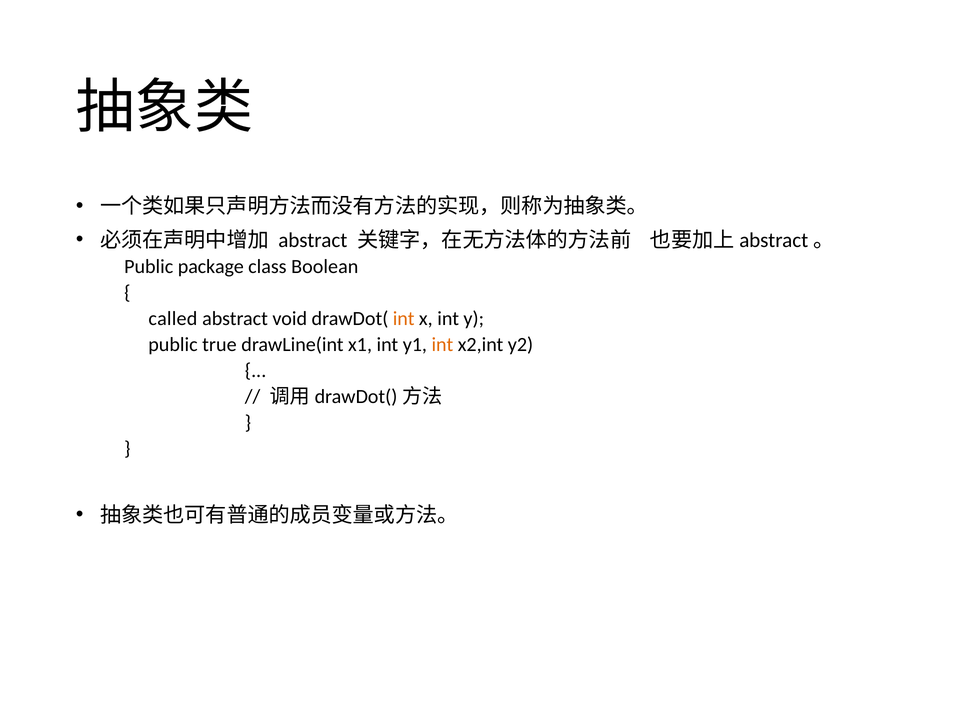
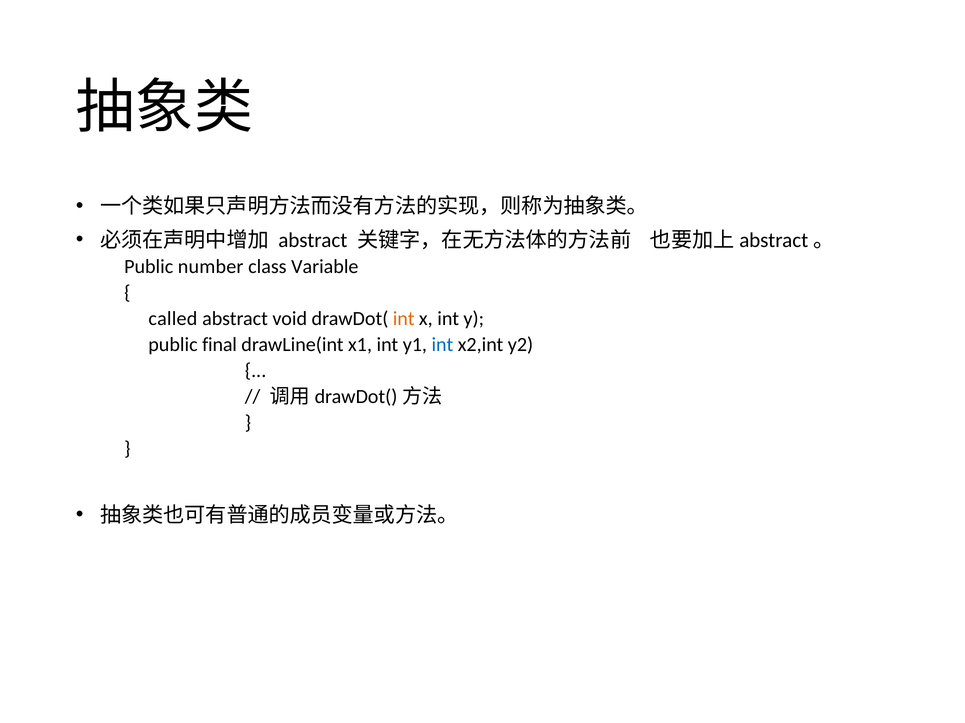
package: package -> number (211, 267)
Boolean: Boolean -> Variable (325, 267)
true: true -> final (220, 345)
int colour: orange -> blue (442, 345)
